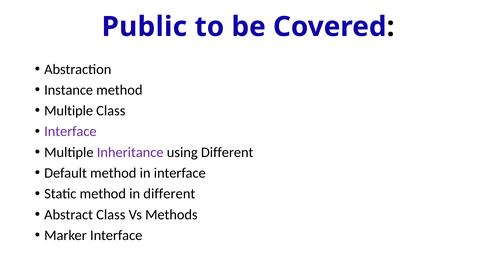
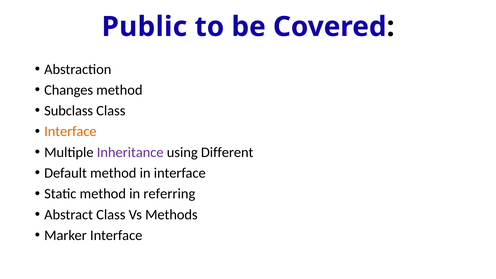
Instance: Instance -> Changes (69, 90)
Multiple: Multiple -> Subclass (69, 111)
Interface colour: purple -> orange (70, 132)
in different: different -> referring (169, 194)
